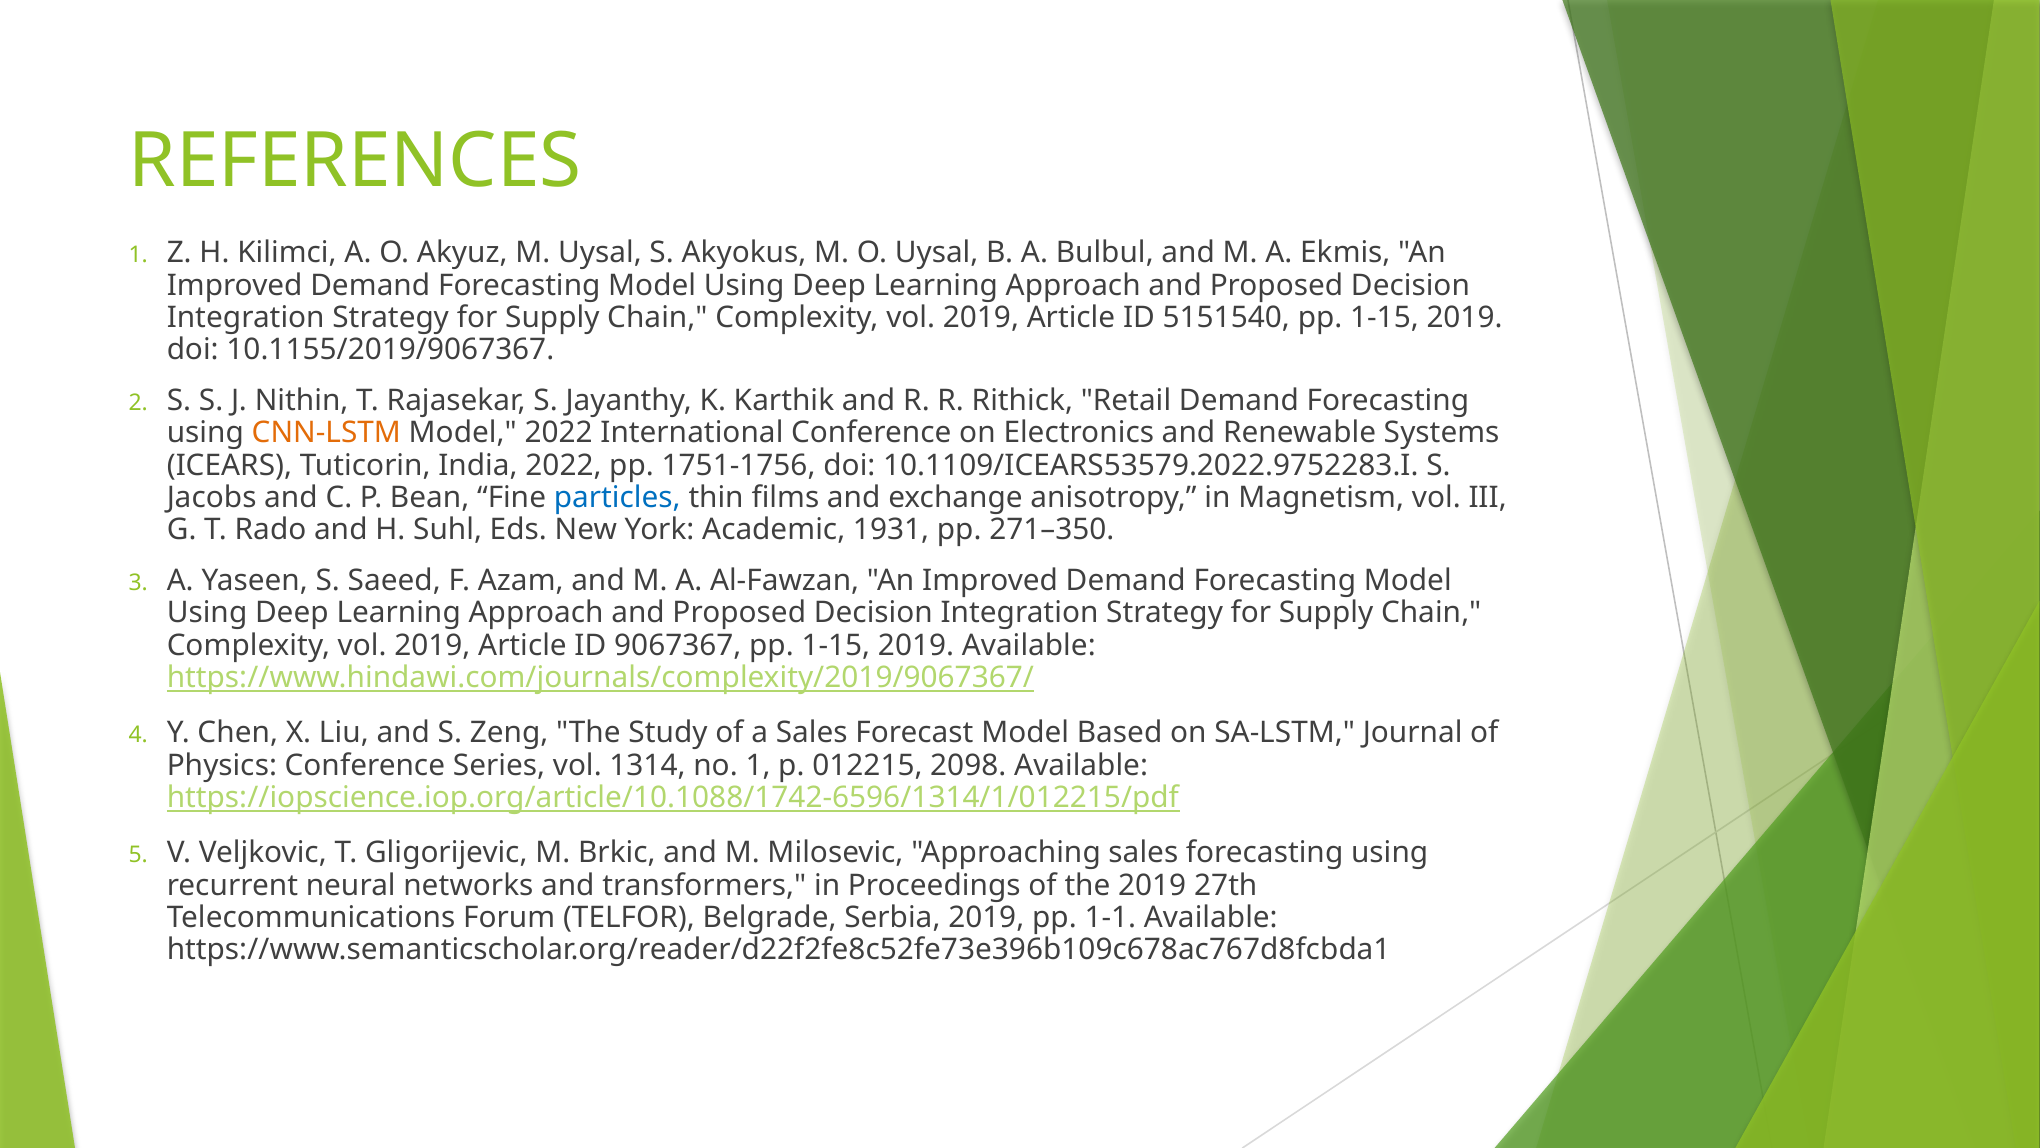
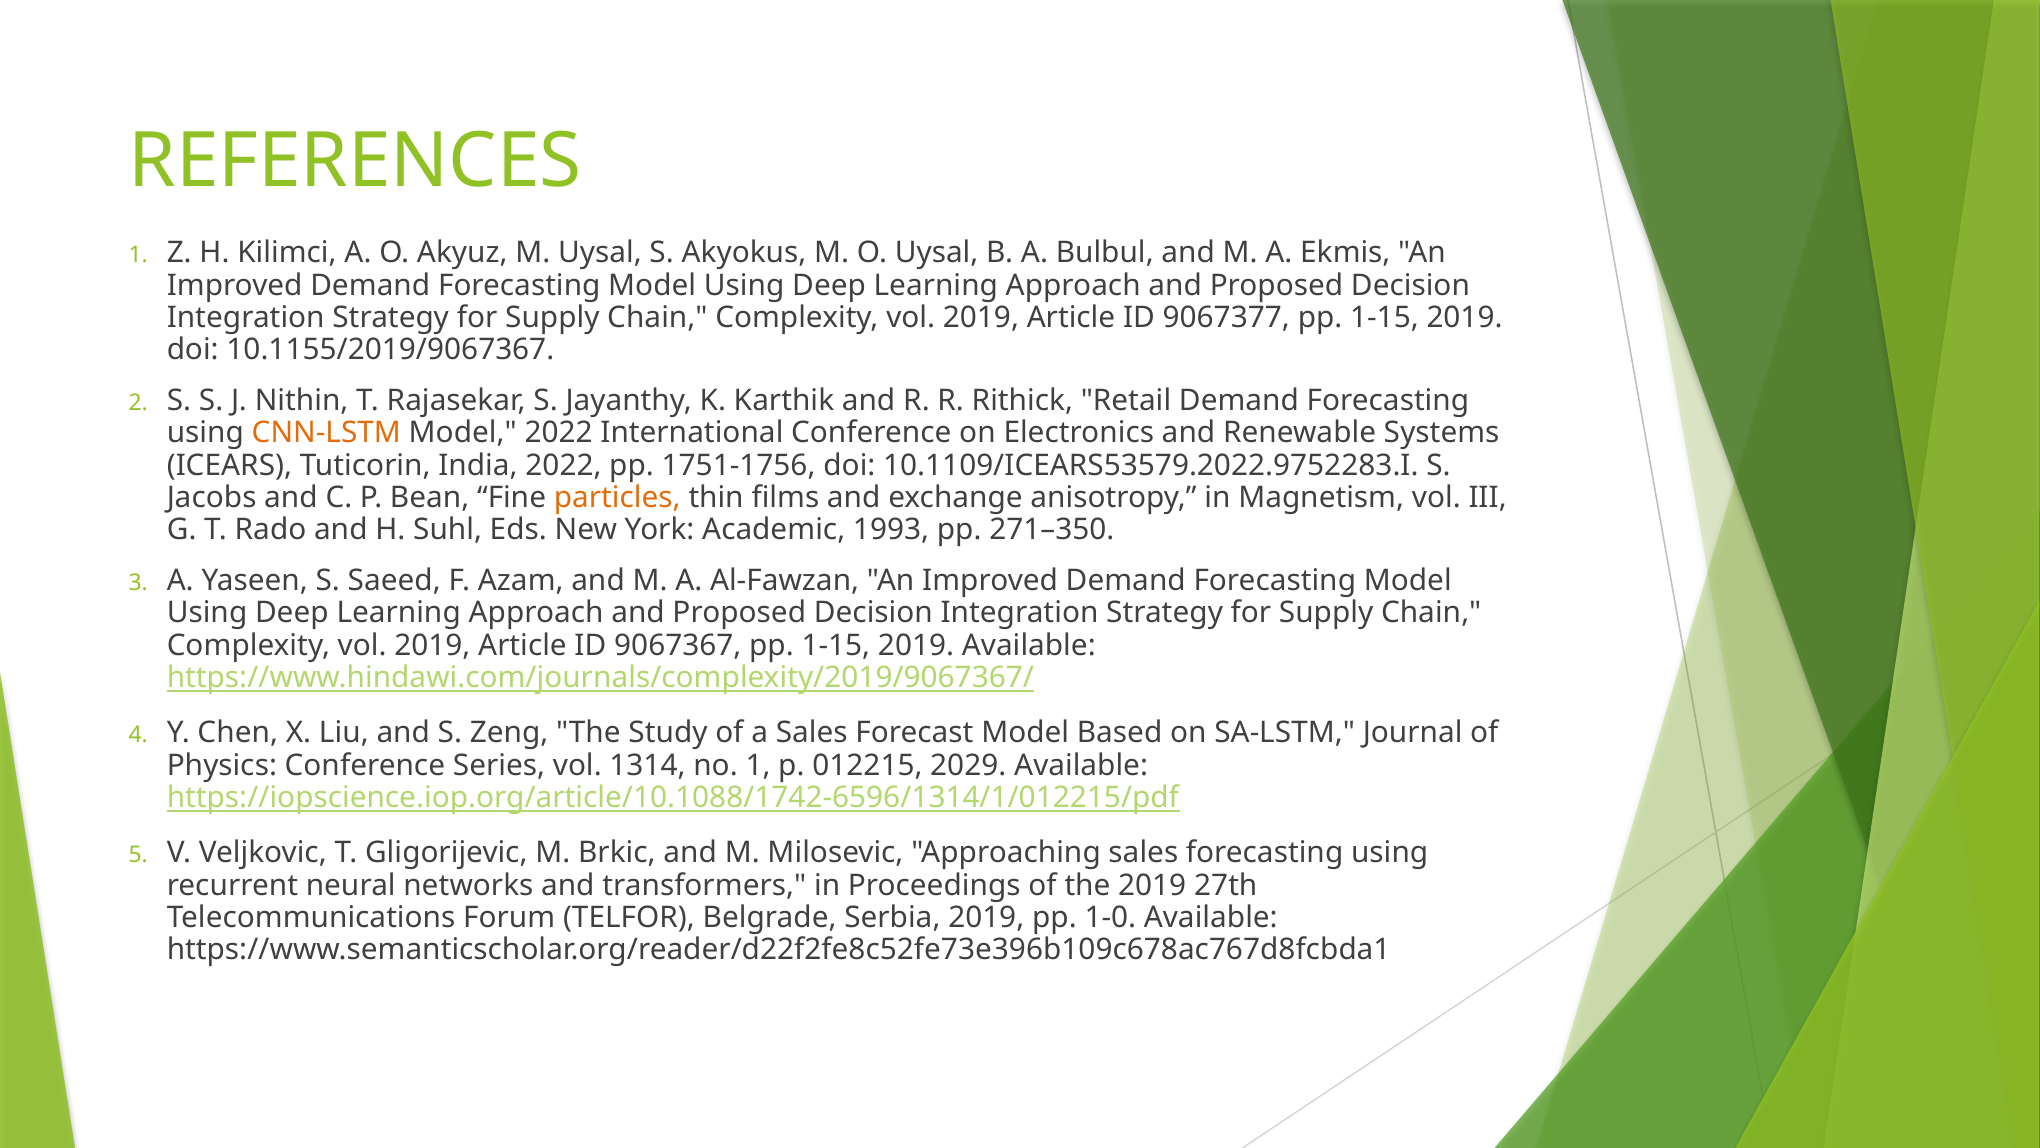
5151540: 5151540 -> 9067377 (1226, 317)
particles colour: blue -> orange (617, 497)
1931: 1931 -> 1993 (891, 529)
2098: 2098 -> 2029 (968, 765)
1-1: 1-1 -> 1-0 (1110, 917)
